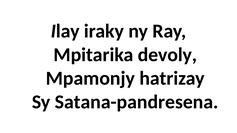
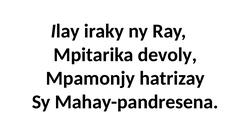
Satana-pandresena: Satana-pandresena -> Mahay-pandresena (137, 102)
